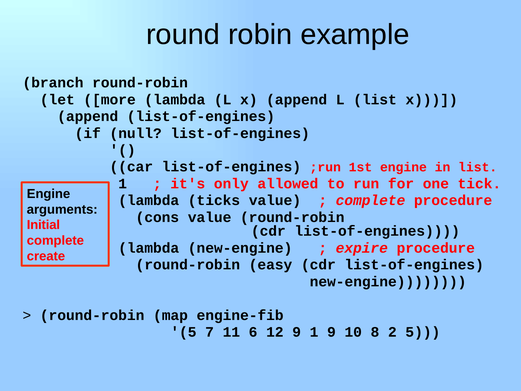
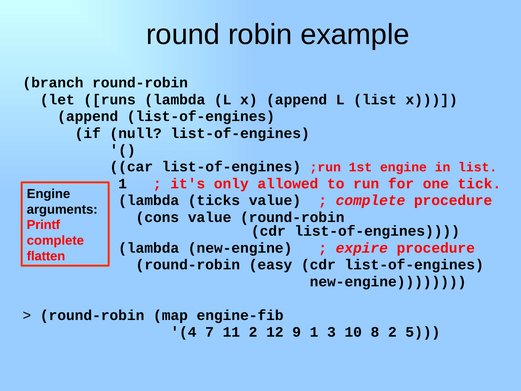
more: more -> runs (110, 100)
Initial: Initial -> Printf (43, 225)
create: create -> flatten (46, 256)
5: 5 -> 4 (183, 332)
11 6: 6 -> 2 (253, 332)
1 9: 9 -> 3 (331, 332)
